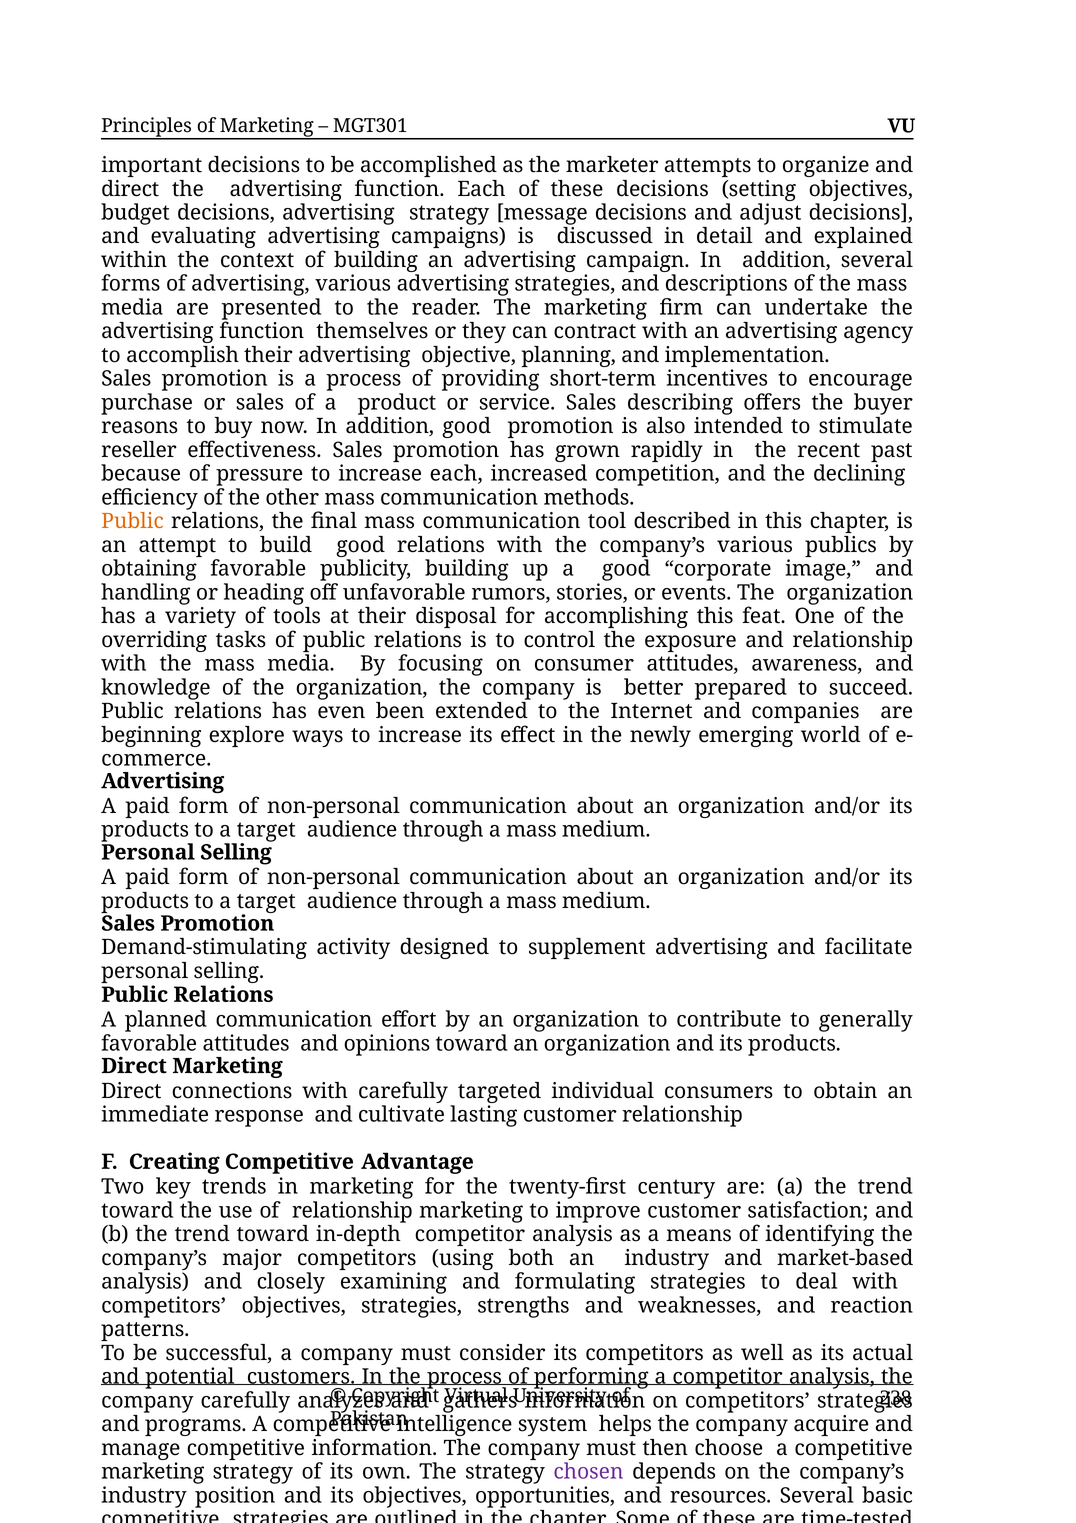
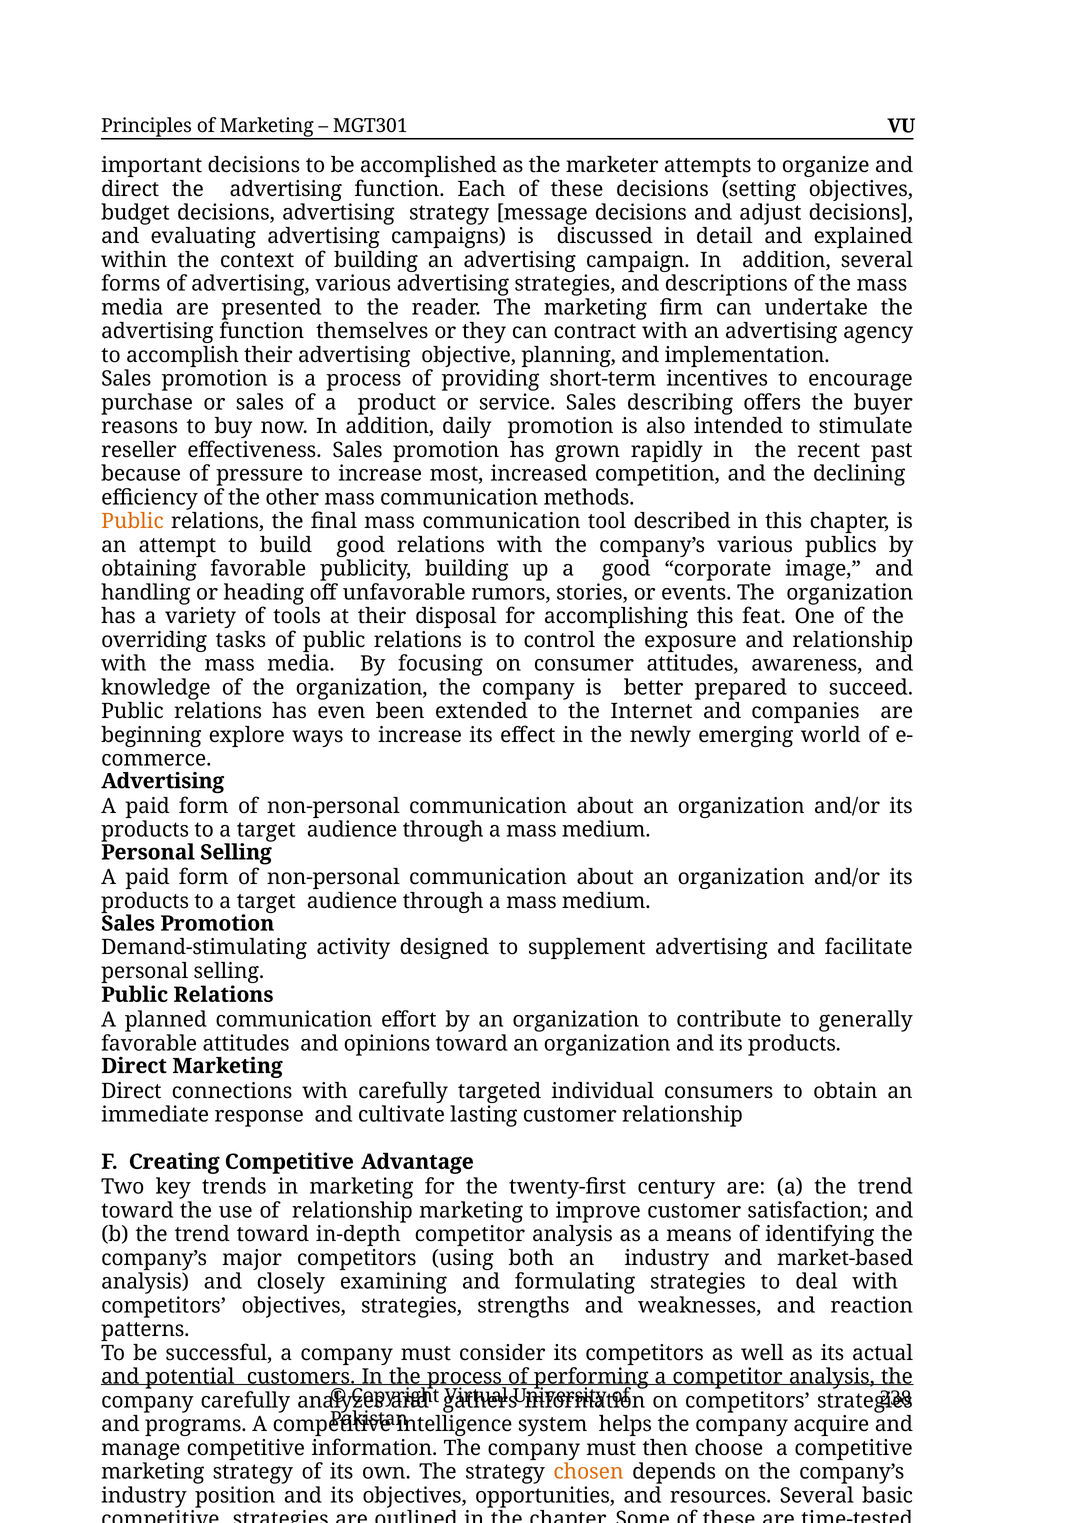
addition good: good -> daily (467, 426)
increase each: each -> most (456, 474)
chosen colour: purple -> orange (588, 1472)
